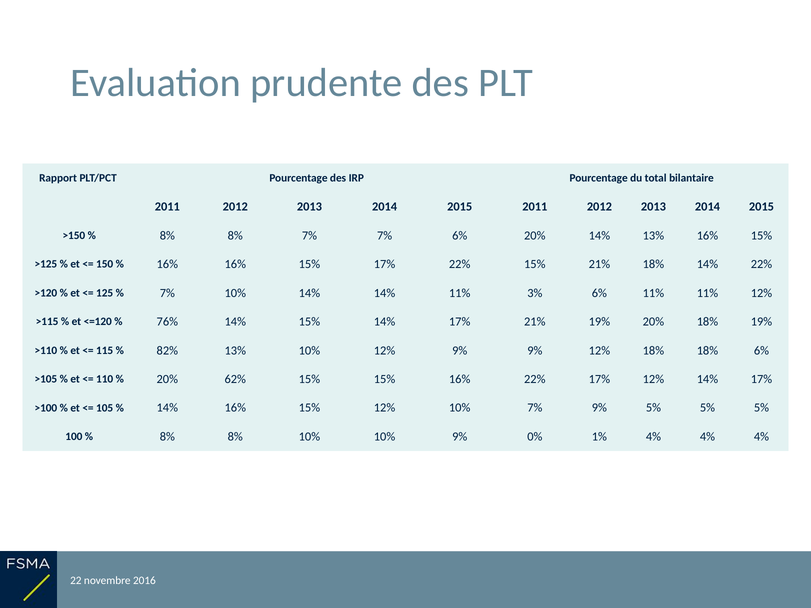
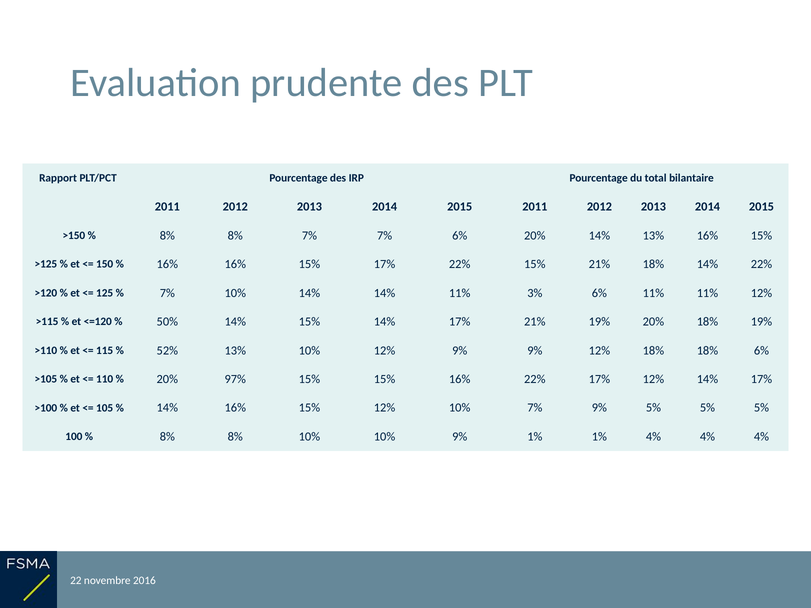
76%: 76% -> 50% (167, 322)
82%: 82% -> 52% (167, 351)
62%: 62% -> 97% (235, 379)
9% 0%: 0% -> 1% (535, 437)
